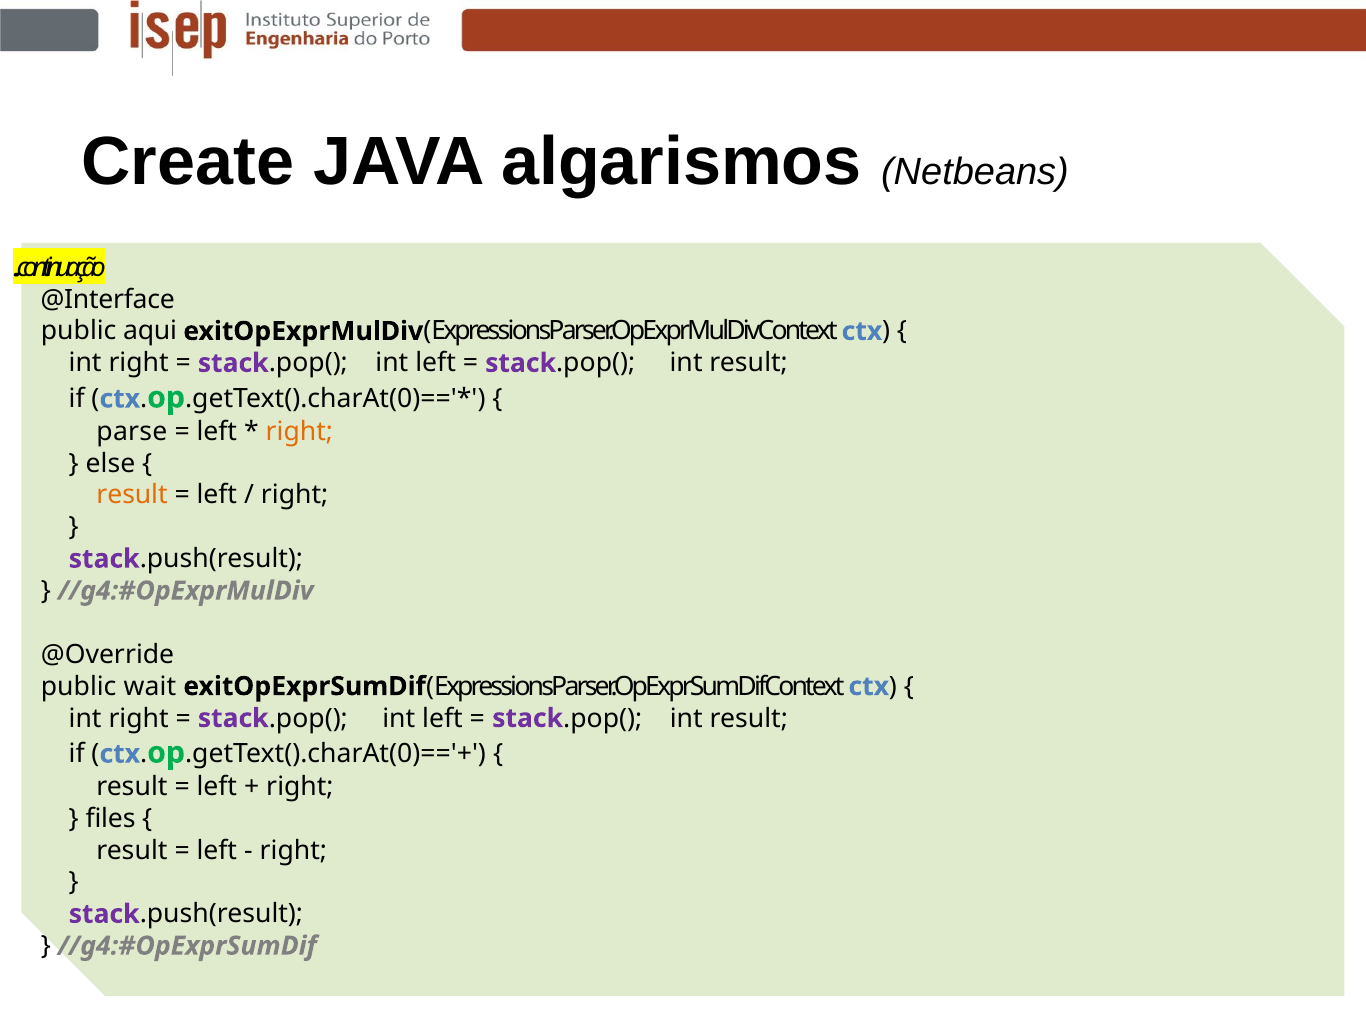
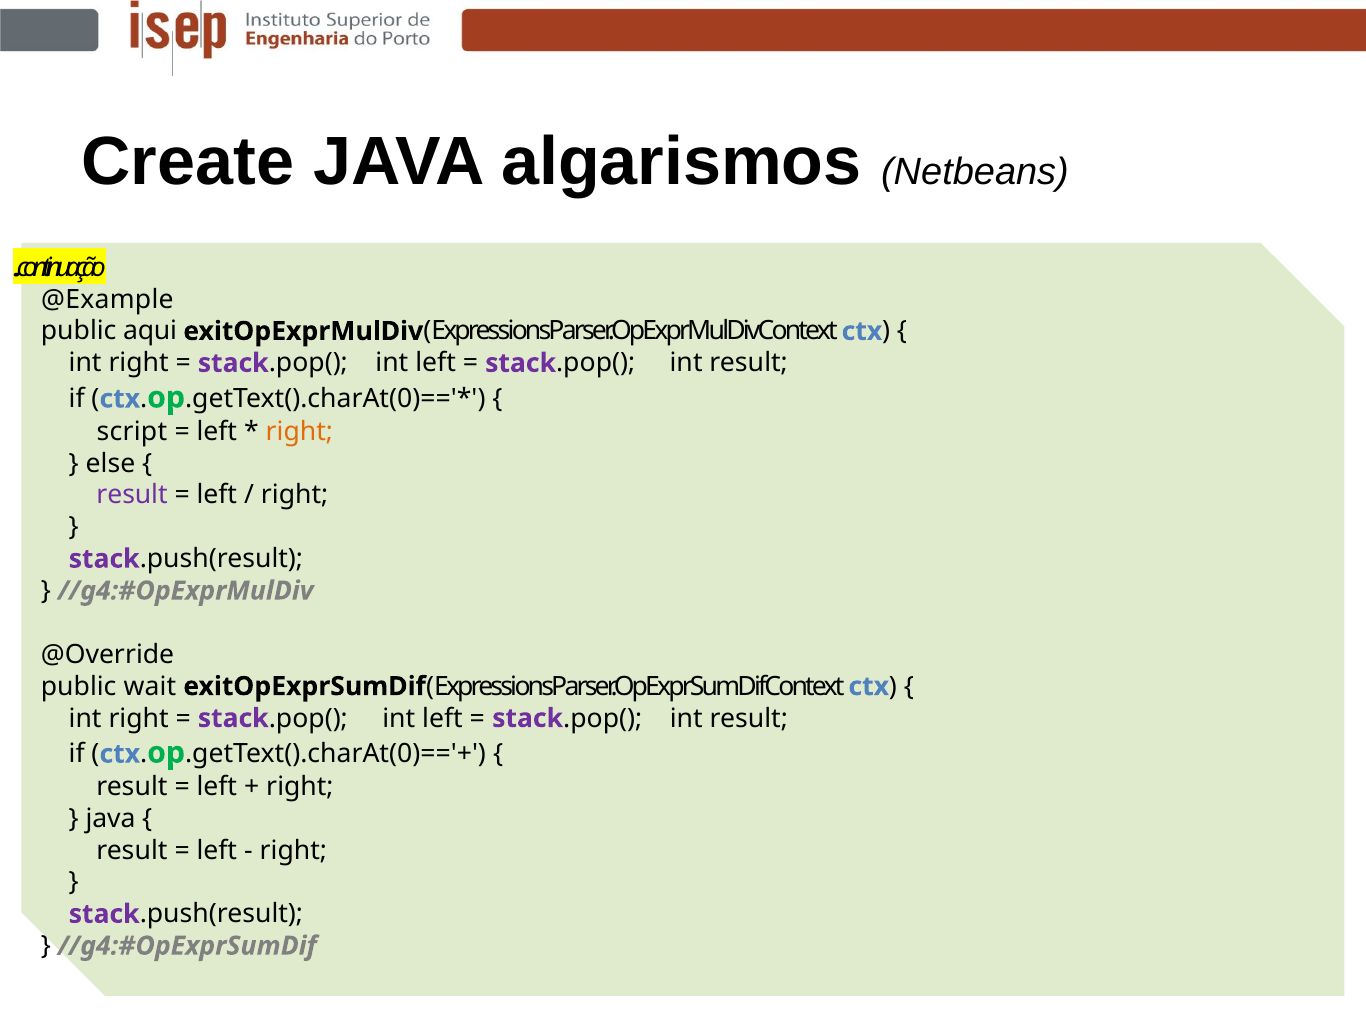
@Interface: @Interface -> @Example (107, 299)
parse: parse -> script (132, 432)
result colour: orange -> purple (132, 495)
files: files -> java (111, 819)
